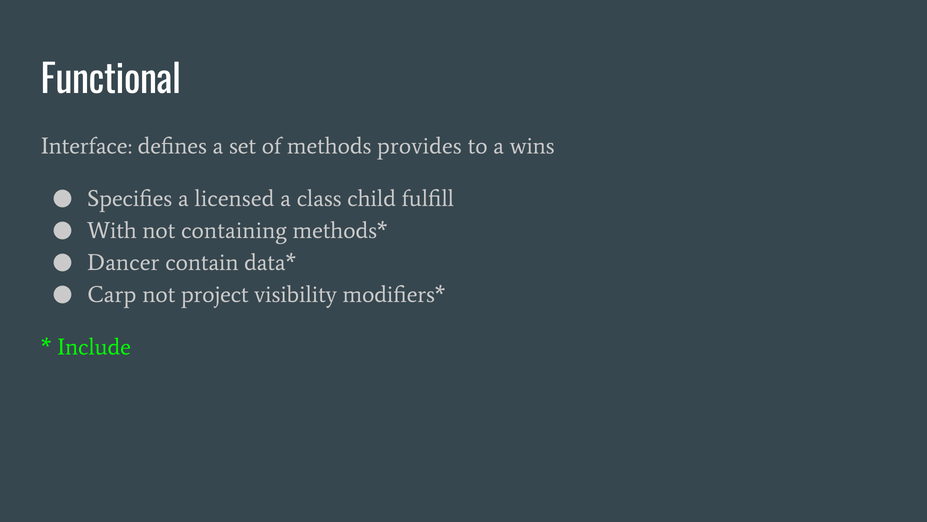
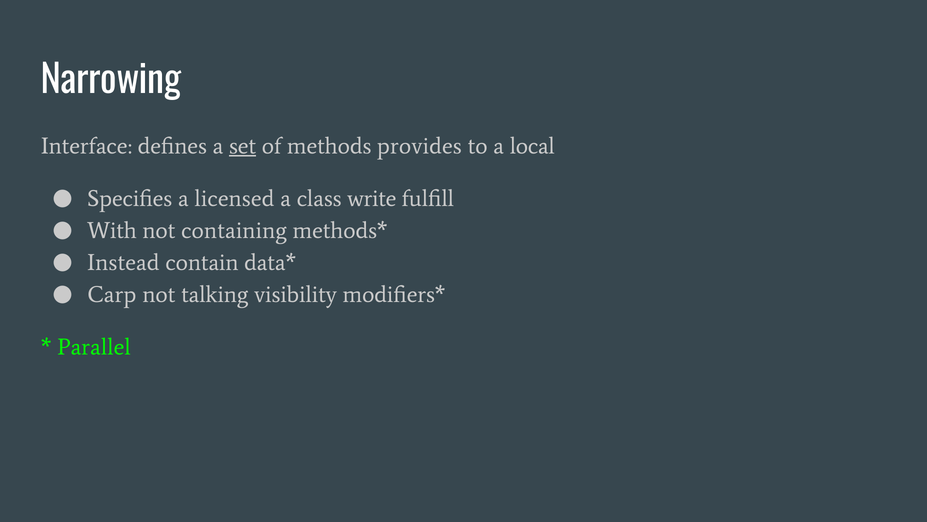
Functional: Functional -> Narrowing (111, 80)
set underline: none -> present (243, 146)
wins: wins -> local (532, 146)
child: child -> write (372, 198)
Dancer: Dancer -> Instead (123, 262)
project: project -> talking (215, 294)
Include: Include -> Parallel (94, 347)
